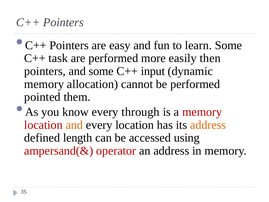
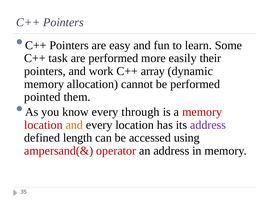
then: then -> their (210, 58)
and some: some -> work (101, 71)
input: input -> array (153, 71)
address colour: orange -> purple (208, 125)
